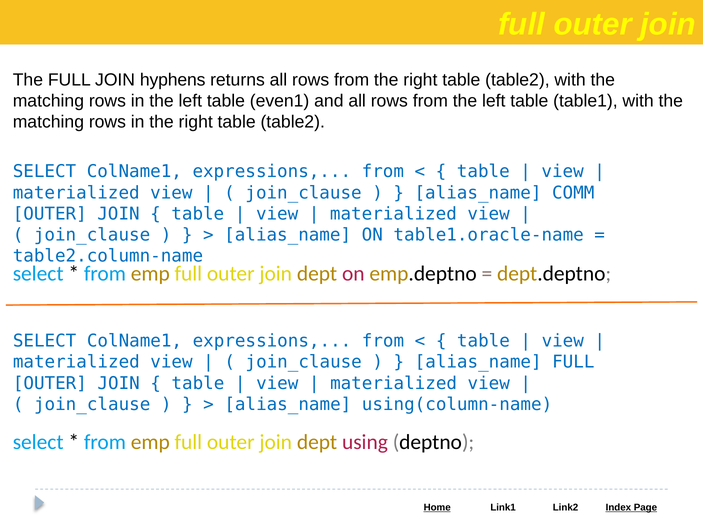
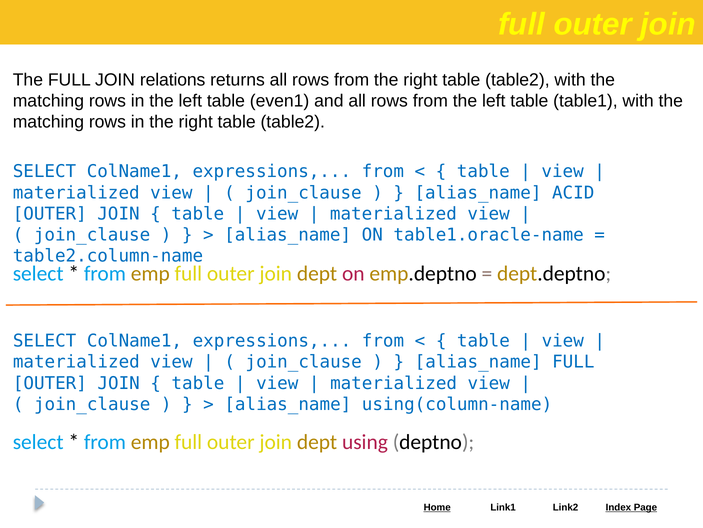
hyphens: hyphens -> relations (173, 80)
COMM: COMM -> ACID (573, 192)
